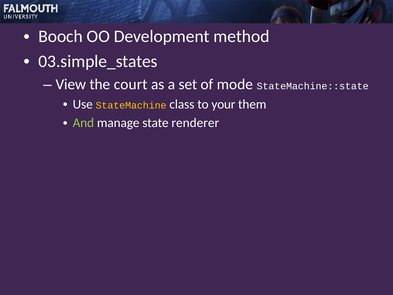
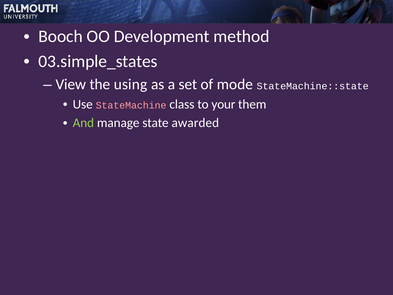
court: court -> using (131, 84)
StateMachine colour: yellow -> pink (131, 105)
renderer: renderer -> awarded (195, 123)
